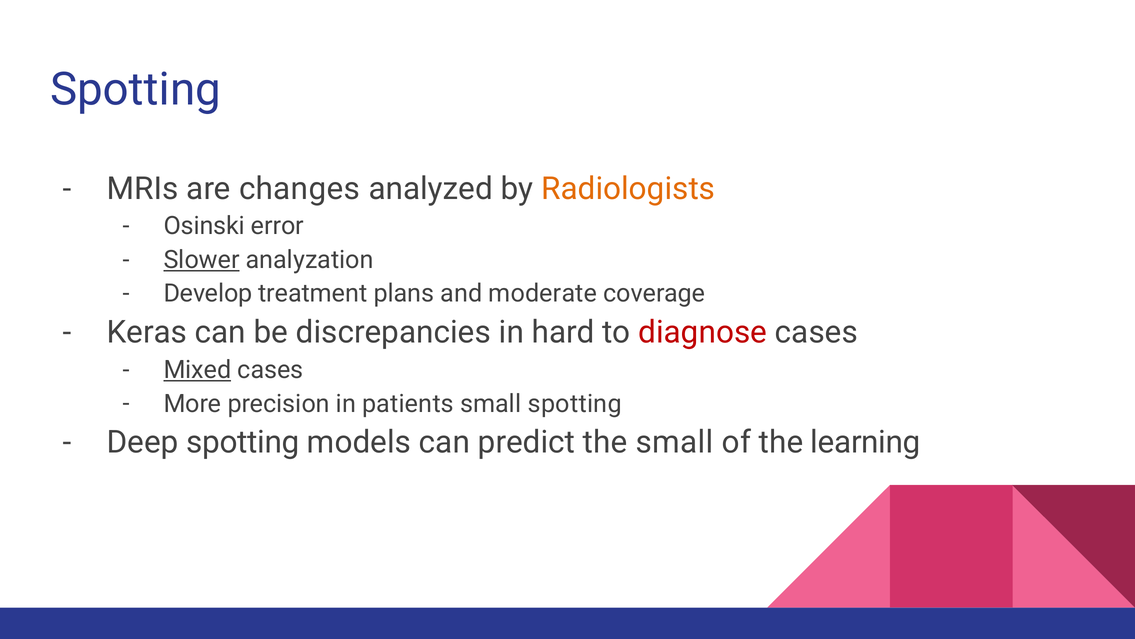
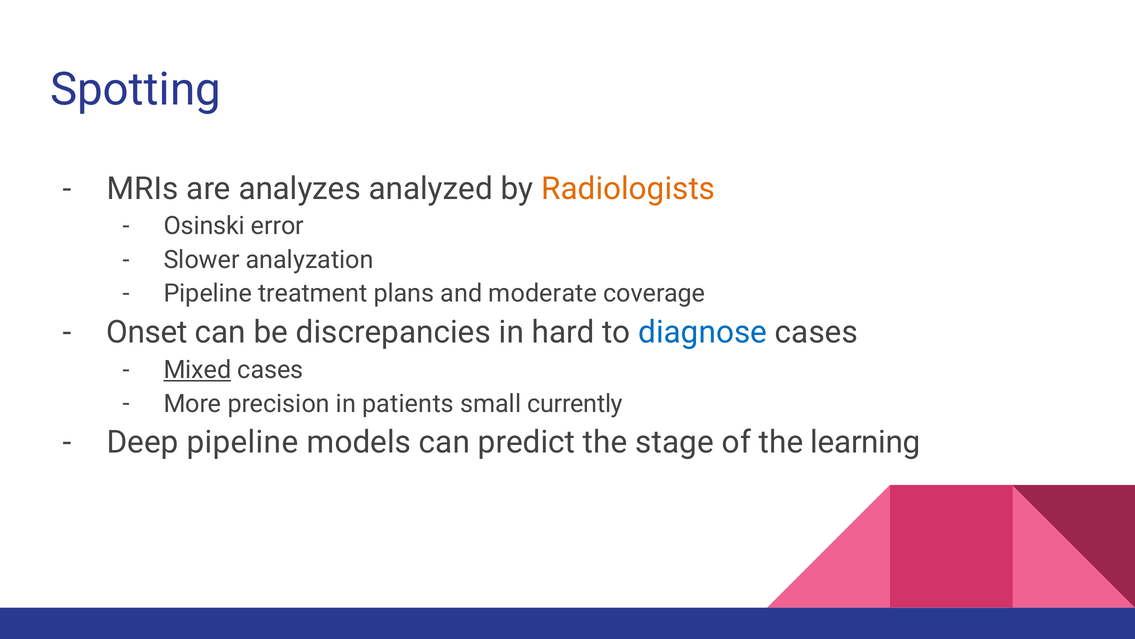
changes: changes -> analyzes (300, 188)
Slower underline: present -> none (202, 260)
Develop: Develop -> Pipeline (208, 293)
Keras: Keras -> Onset (147, 332)
diagnose colour: red -> blue (703, 332)
small spotting: spotting -> currently (575, 403)
Deep spotting: spotting -> pipeline (243, 442)
the small: small -> stage (675, 442)
